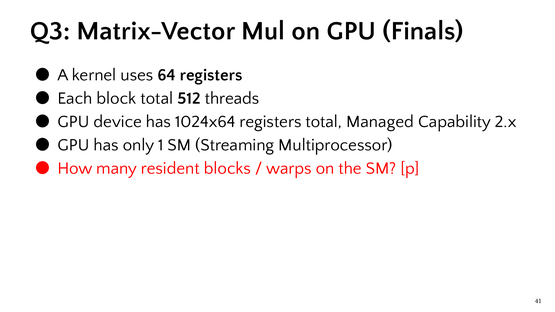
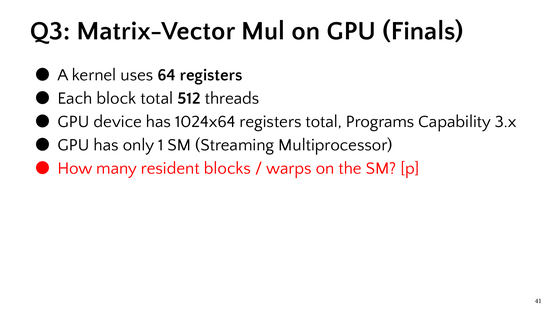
Managed: Managed -> Programs (380, 122)
2.x: 2.x -> 3.x (506, 122)
